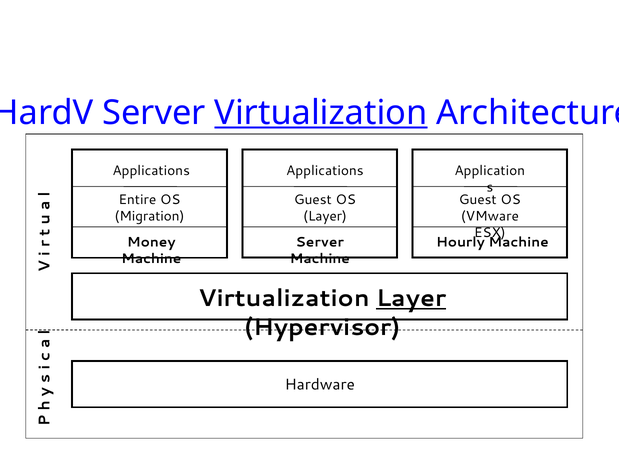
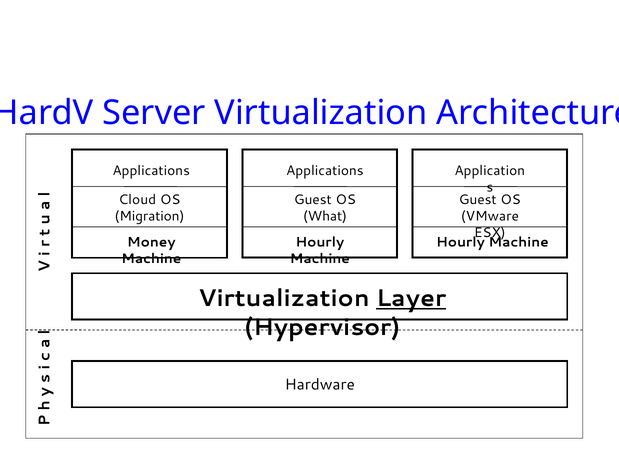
Virtualization underline: present -> none (321, 113)
Entire: Entire -> Cloud (137, 200)
Layer: Layer -> What (325, 216)
Server: Server -> Hourly (320, 242)
